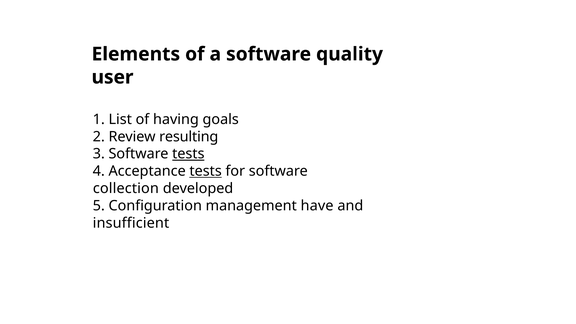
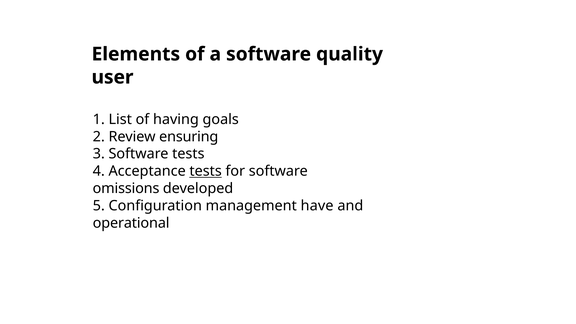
resulting: resulting -> ensuring (189, 137)
tests underline: present -> none (188, 154)
collection: collection -> omissions (126, 188)
insufficient: insufficient -> operational (131, 223)
